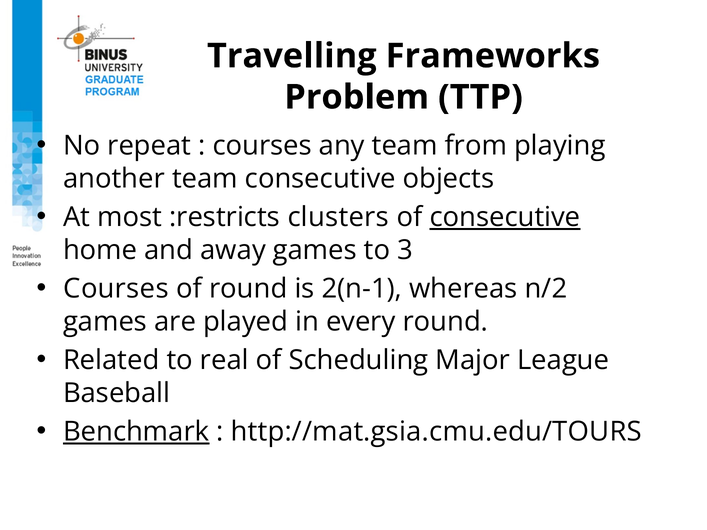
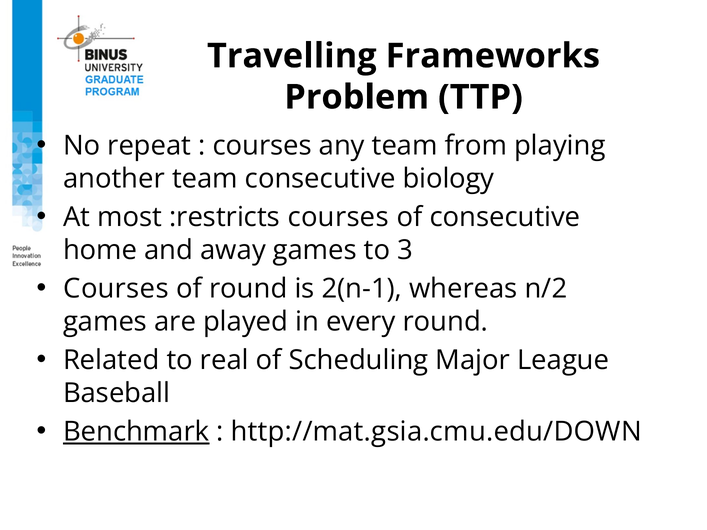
objects: objects -> biology (449, 179)
:restricts clusters: clusters -> courses (338, 217)
consecutive underline: present -> none (505, 217)
http://mat.gsia.cmu.edu/TOURS: http://mat.gsia.cmu.edu/TOURS -> http://mat.gsia.cmu.edu/DOWN (436, 432)
